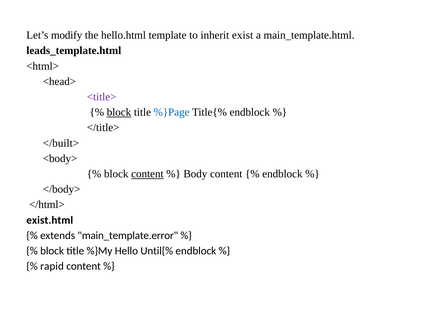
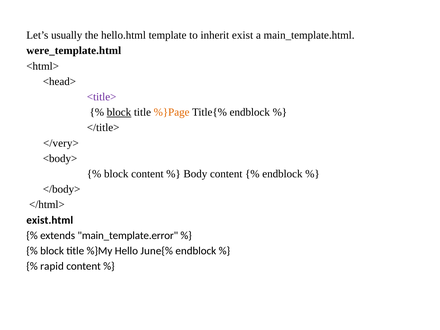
modify: modify -> usually (67, 35)
leads_template.html: leads_template.html -> were_template.html (74, 51)
%}Page colour: blue -> orange (172, 112)
</built>: </built> -> </very> (61, 143)
content underline: present -> none (147, 174)
Until{%: Until{% -> June{% (157, 251)
